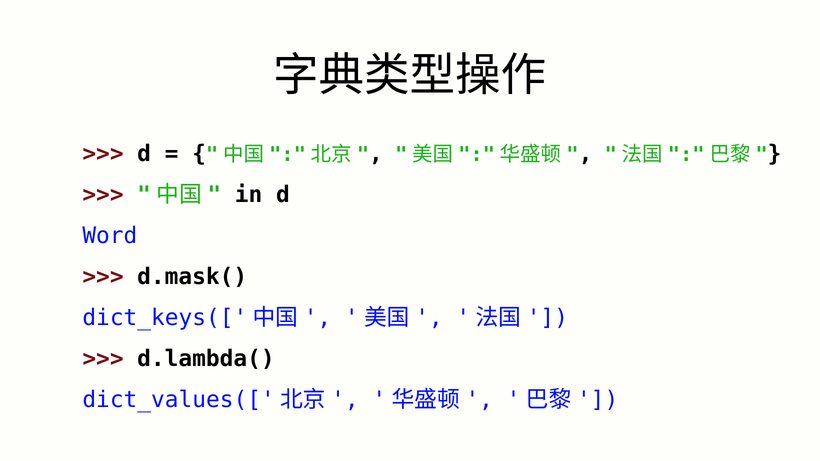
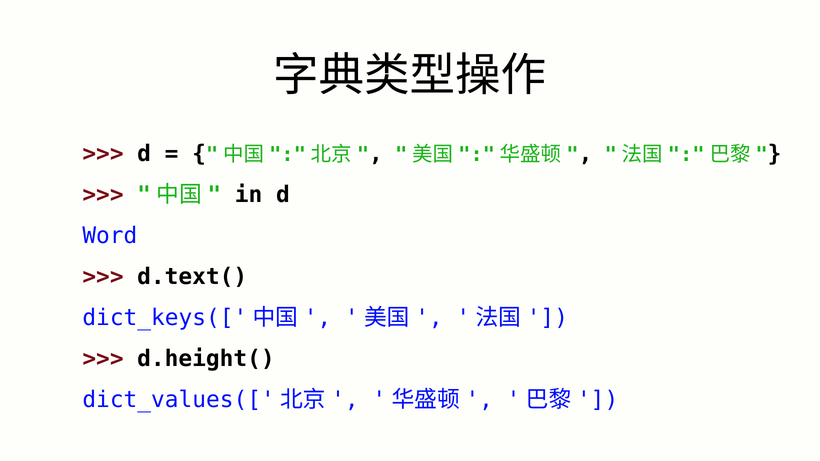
d.mask(: d.mask( -> d.text( (192, 277)
d.lambda(: d.lambda( -> d.height( (206, 359)
